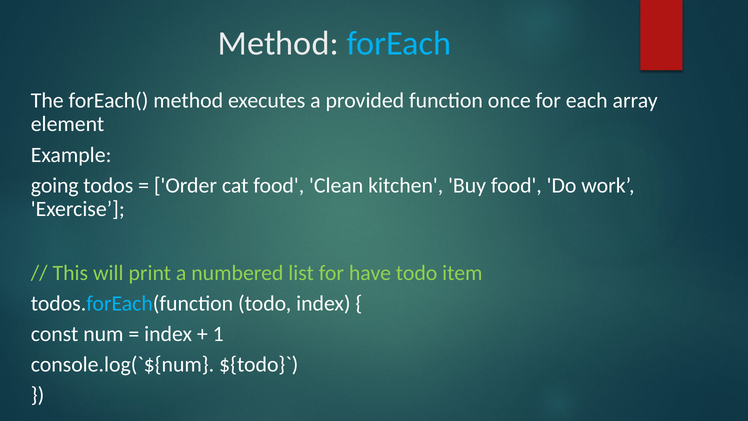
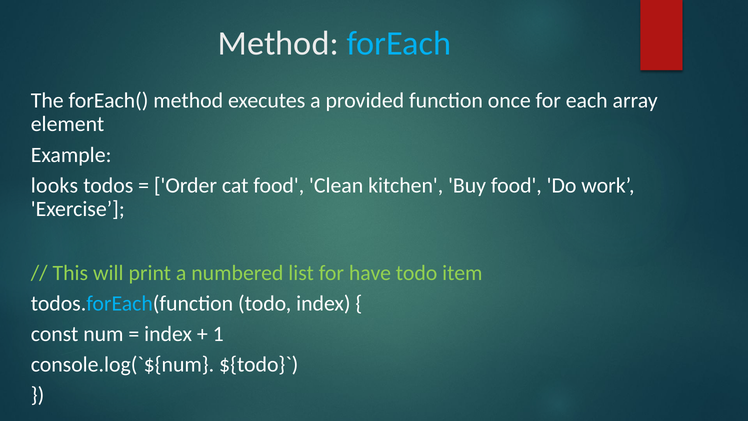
going: going -> looks (54, 185)
